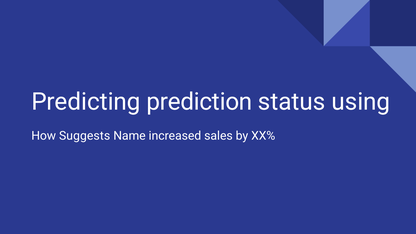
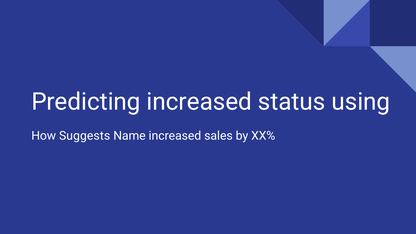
Predicting prediction: prediction -> increased (199, 102)
